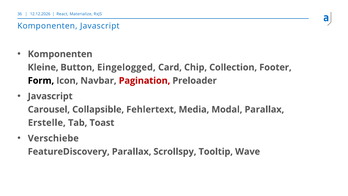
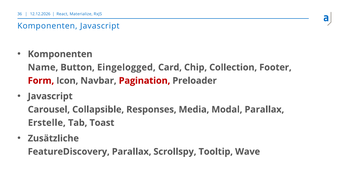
Kleine: Kleine -> Name (43, 67)
Form colour: black -> red (41, 81)
Fehlertext: Fehlertext -> Responses (151, 109)
Verschiebe: Verschiebe -> Zusätzliche (53, 138)
